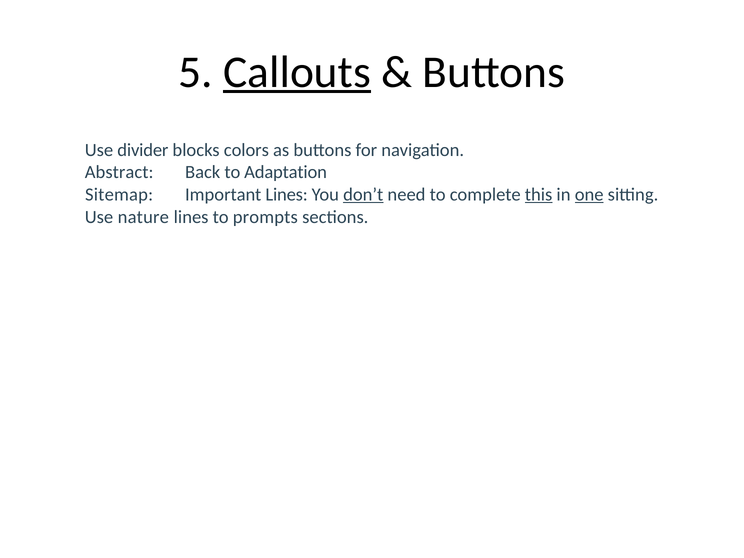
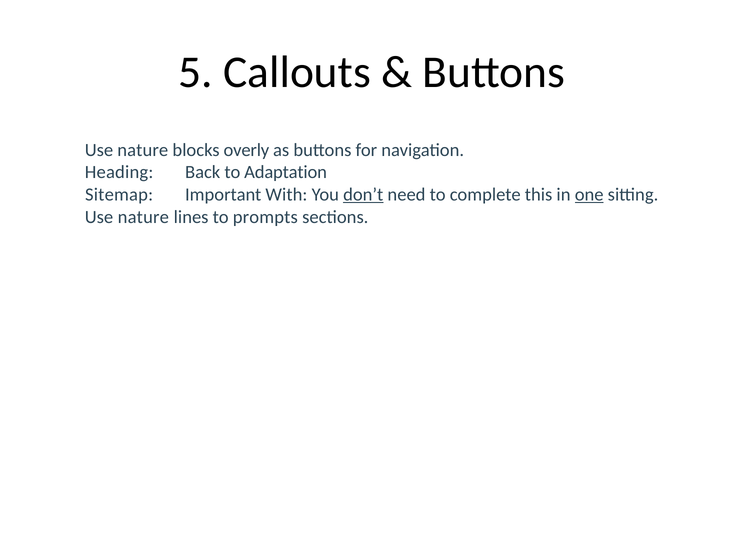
Callouts underline: present -> none (297, 72)
divider: divider -> nature (143, 150)
colors: colors -> overly (246, 150)
Abstract: Abstract -> Heading (119, 172)
Important Lines: Lines -> With (286, 195)
this underline: present -> none (539, 195)
